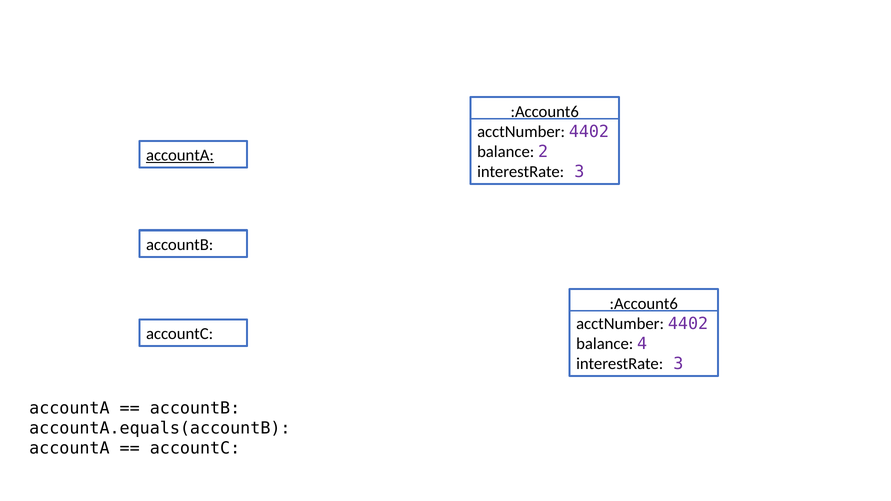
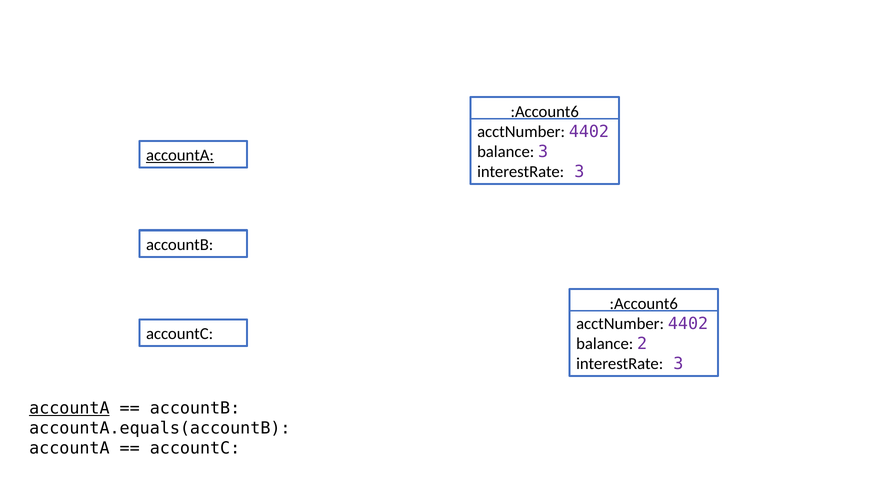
balance 2: 2 -> 3 (543, 152)
4: 4 -> 2 (642, 344)
accountA underline: none -> present (69, 409)
